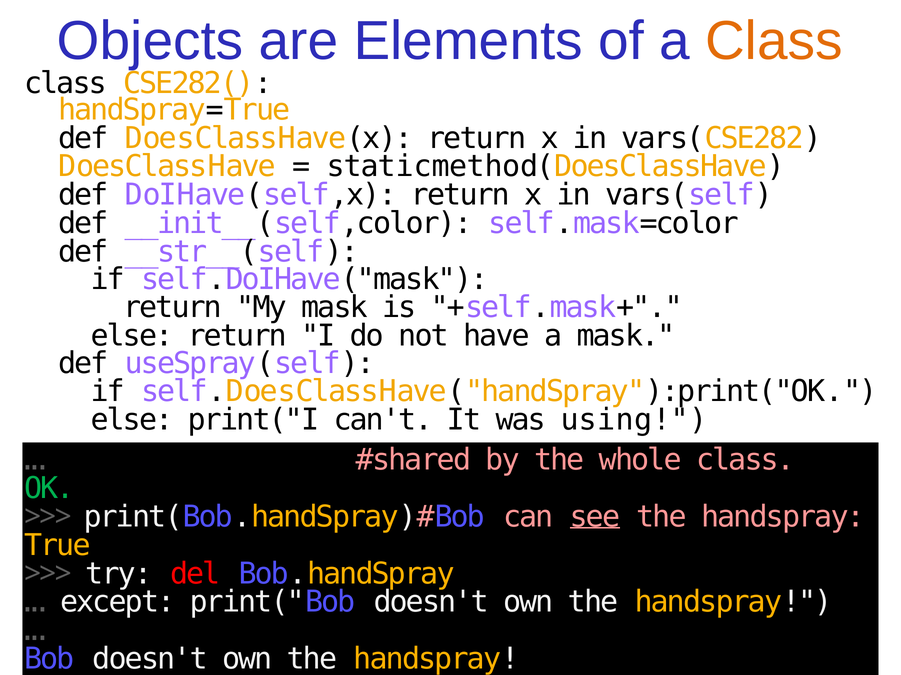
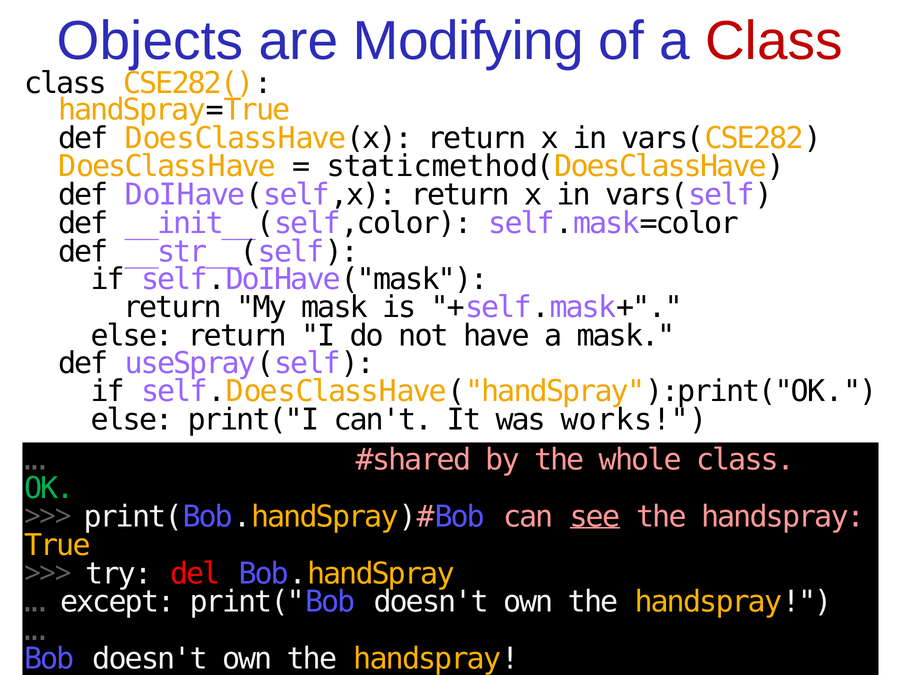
Elements: Elements -> Modifying (469, 41)
Class colour: orange -> red (774, 41)
using: using -> works (634, 420)
